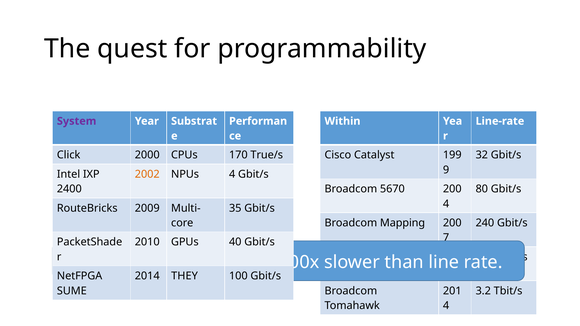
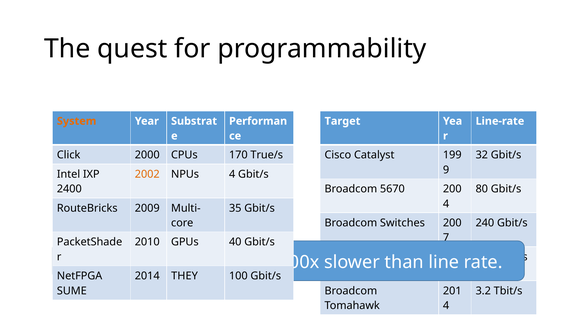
System colour: purple -> orange (77, 121)
Within: Within -> Target (342, 121)
Mapping: Mapping -> Switches (402, 223)
